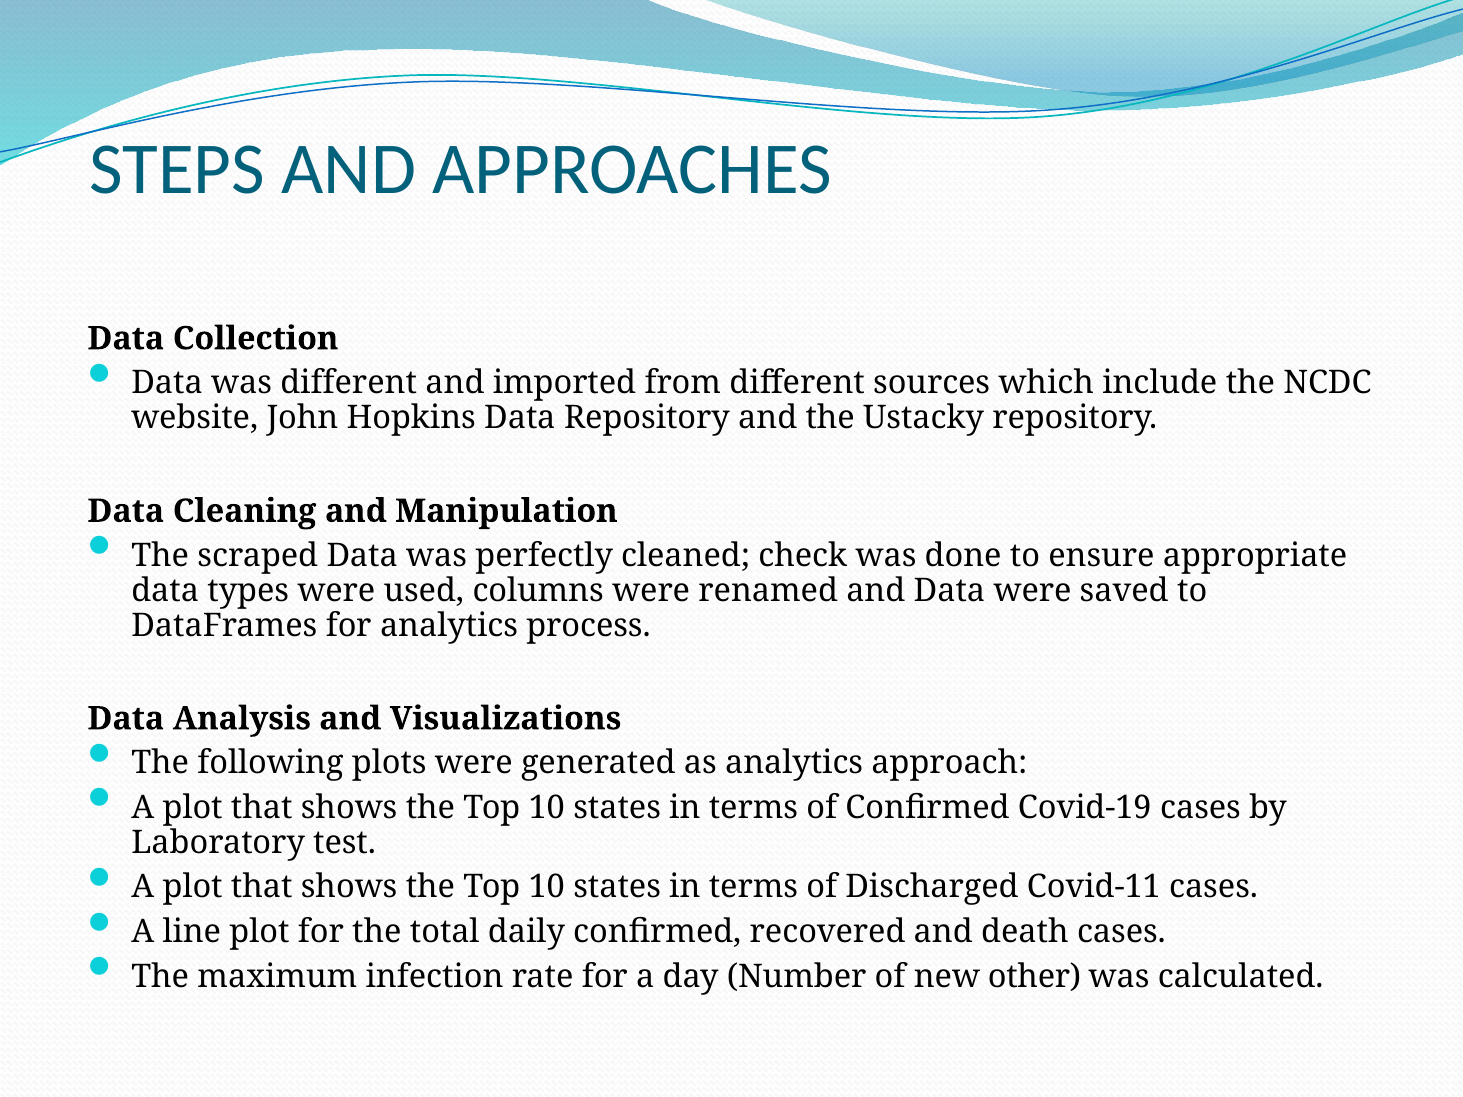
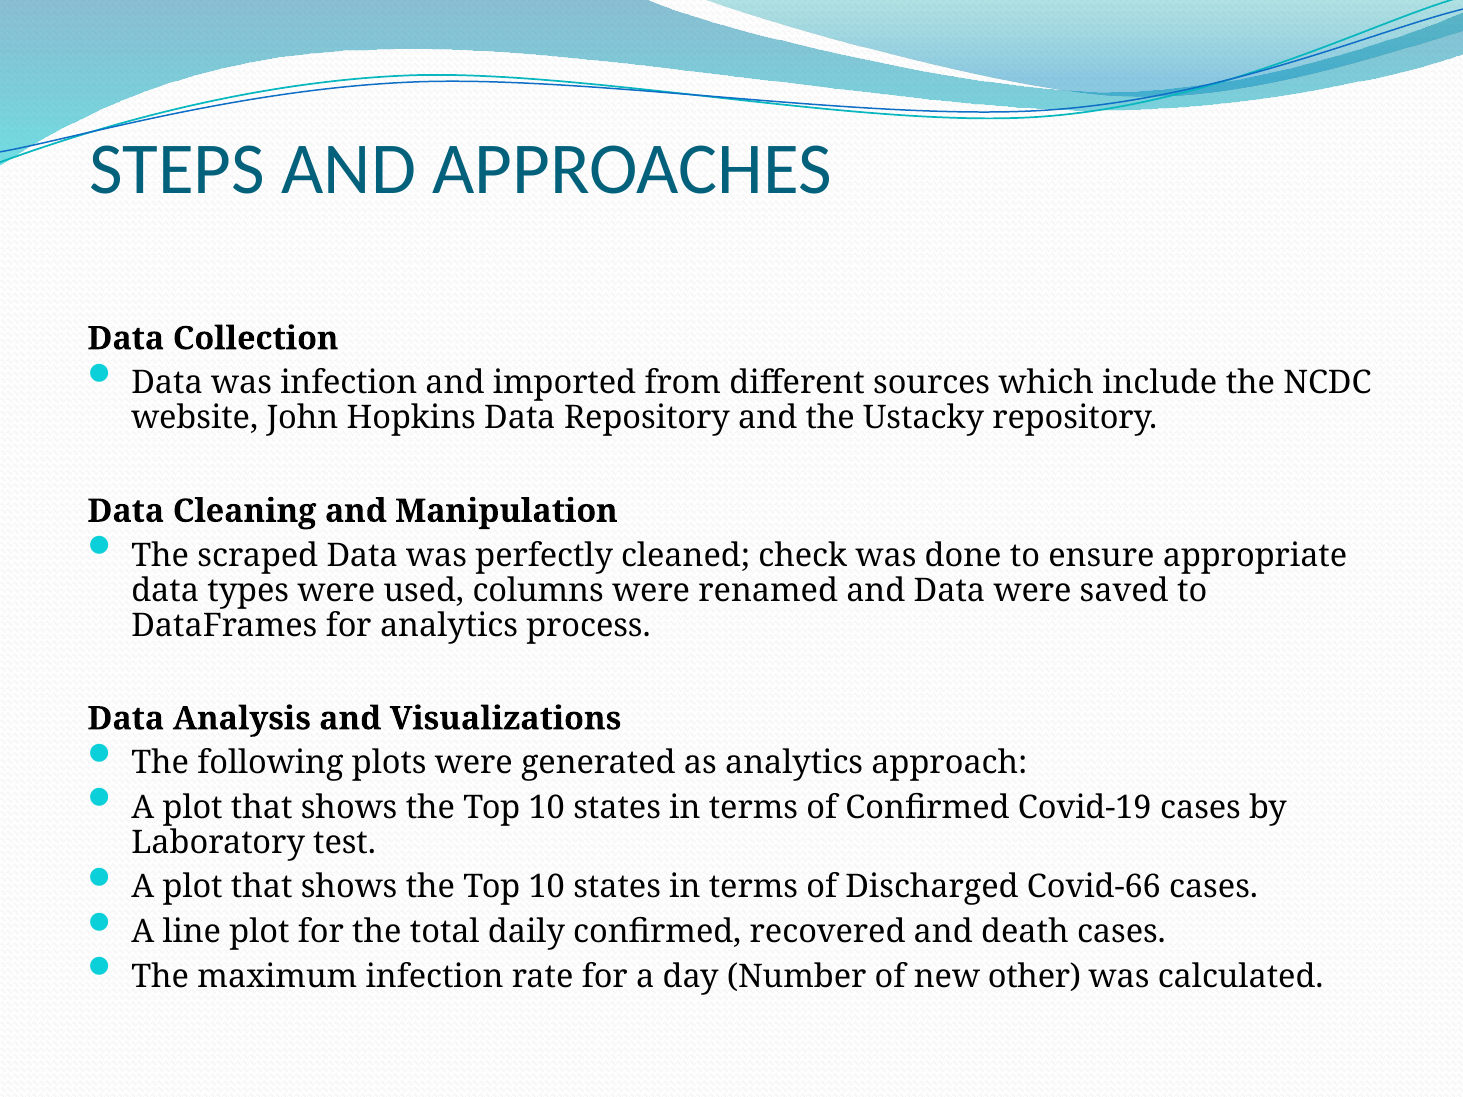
was different: different -> infection (349, 383)
Covid-11: Covid-11 -> Covid-66 (1094, 887)
